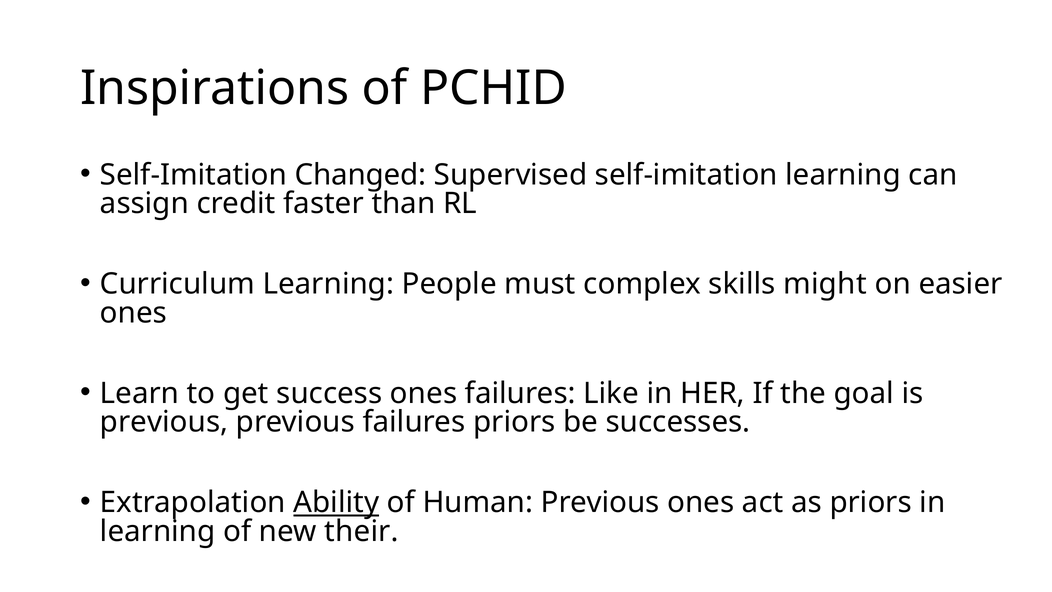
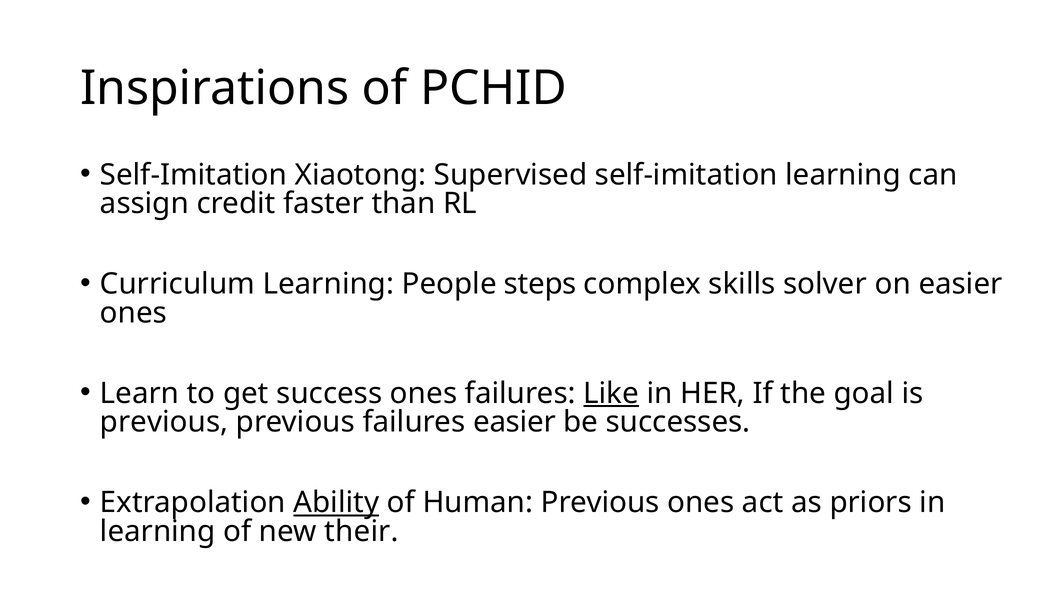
Changed: Changed -> Xiaotong (361, 175)
must: must -> steps (540, 284)
might: might -> solver (825, 284)
Like underline: none -> present (611, 393)
failures priors: priors -> easier (514, 422)
